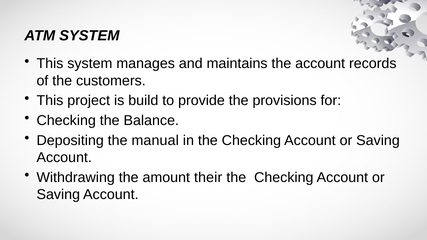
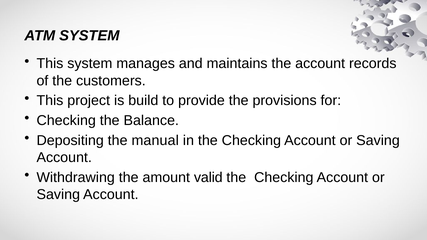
their: their -> valid (208, 178)
